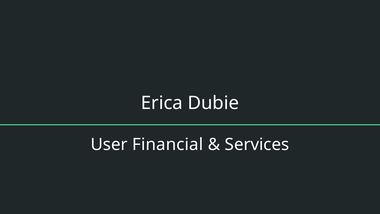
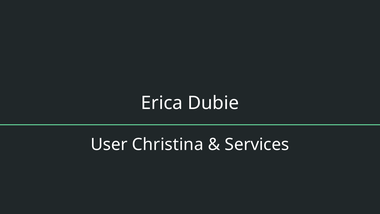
Financial: Financial -> Christina (168, 144)
